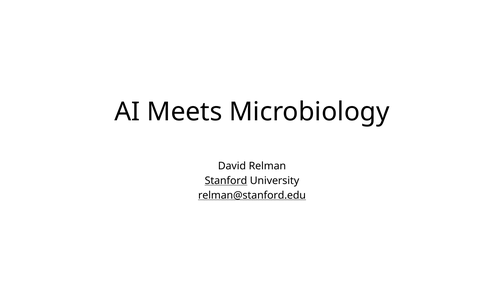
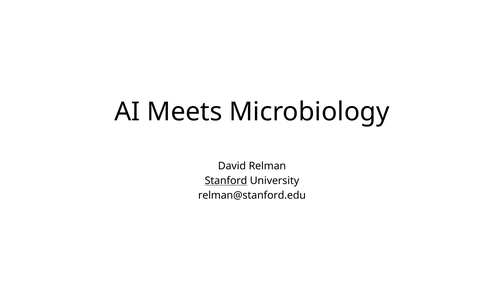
relman@stanford.edu underline: present -> none (252, 196)
